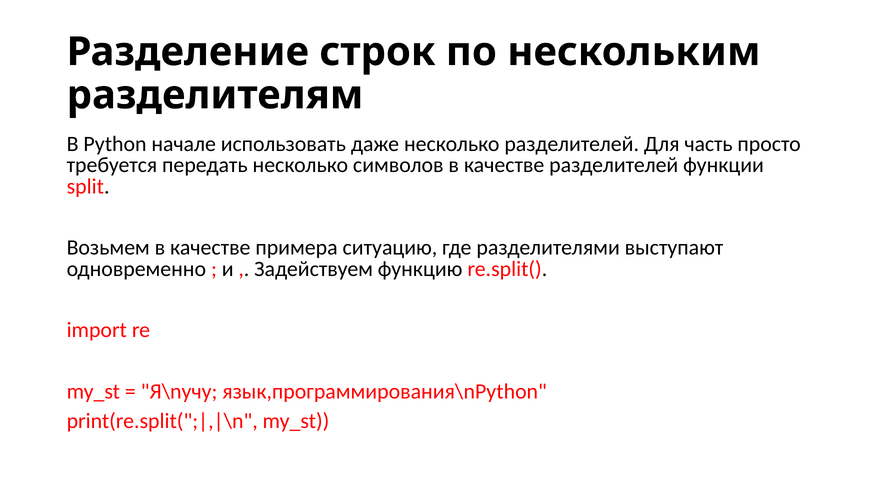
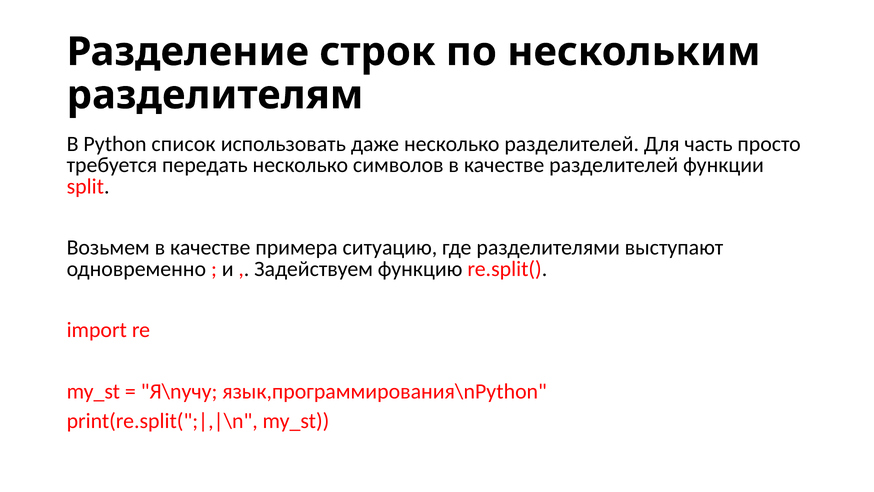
начале: начале -> список (184, 144)
